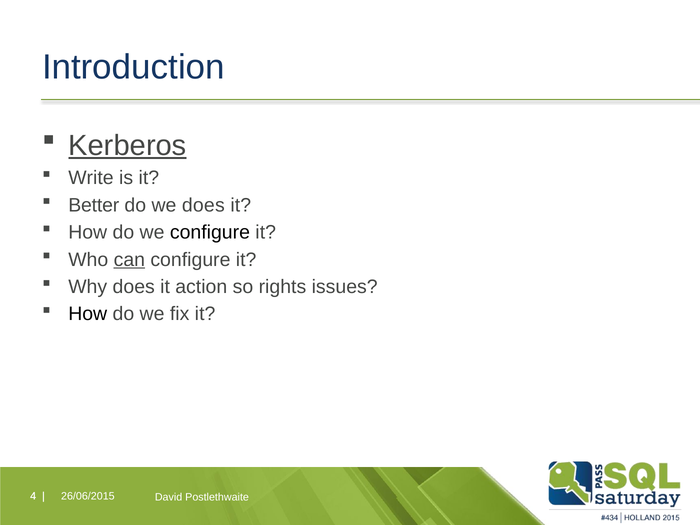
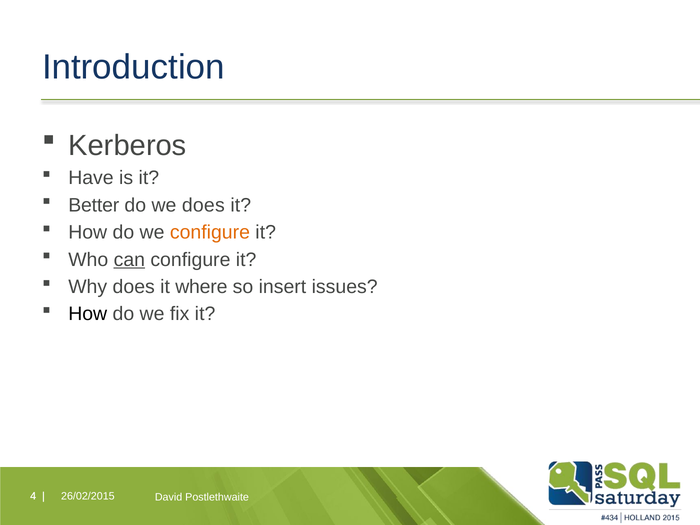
Kerberos underline: present -> none (127, 146)
Write: Write -> Have (91, 178)
configure colour: black -> orange (210, 232)
action: action -> where (201, 287)
rights: rights -> insert (282, 287)
26/06/2015: 26/06/2015 -> 26/02/2015 (88, 496)
